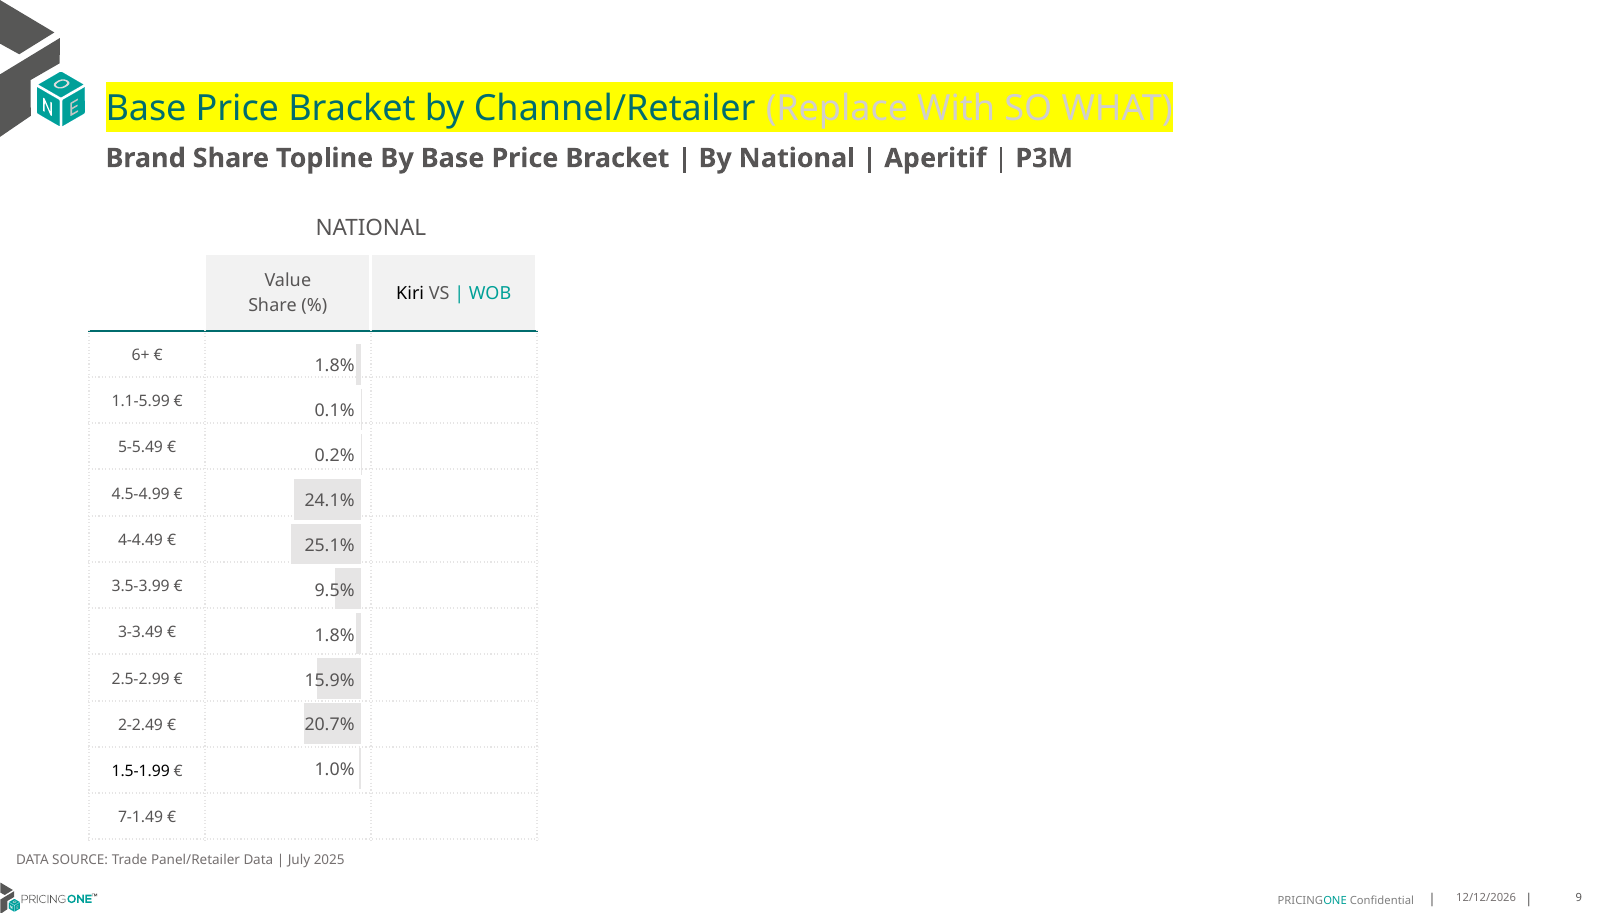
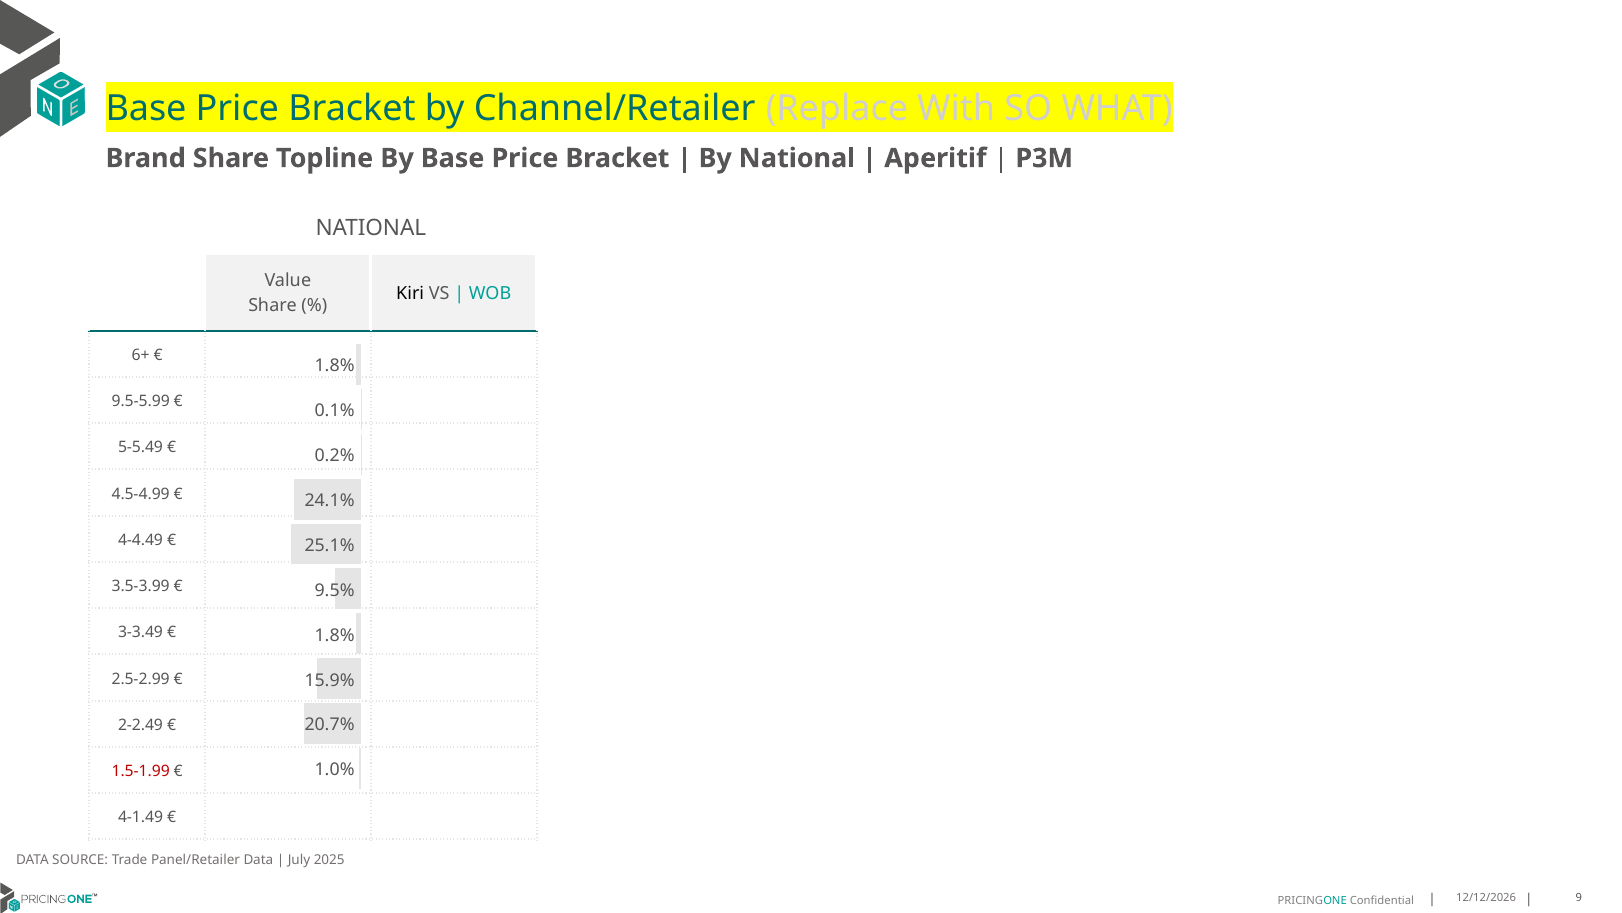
1.1-5.99: 1.1-5.99 -> 9.5-5.99 (141, 401)
1.5-1.99 colour: black -> red (141, 771)
7-1.49: 7-1.49 -> 4-1.49 (141, 817)
